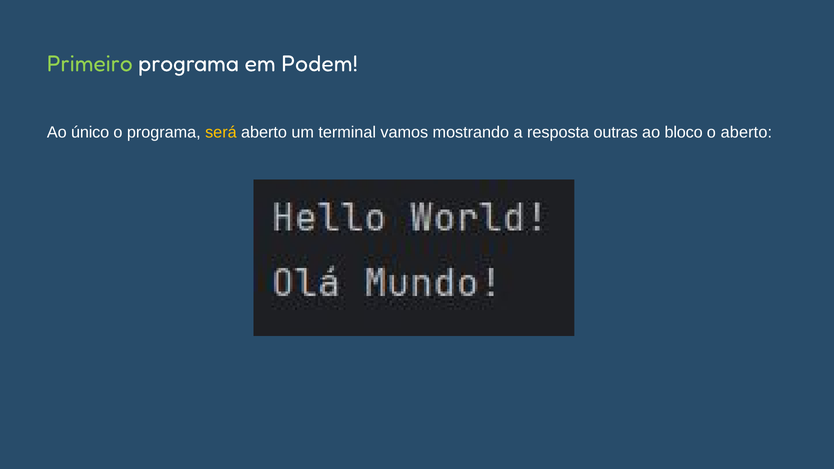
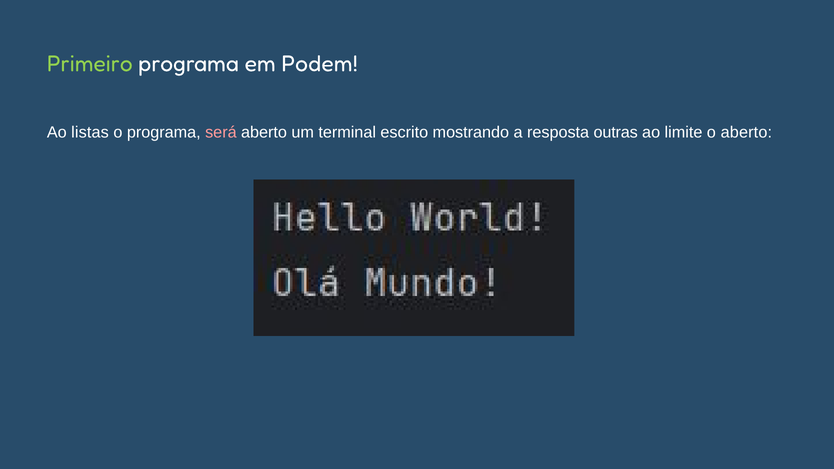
único: único -> listas (90, 133)
será colour: yellow -> pink (221, 133)
vamos: vamos -> escrito (404, 133)
bloco: bloco -> limite (684, 133)
